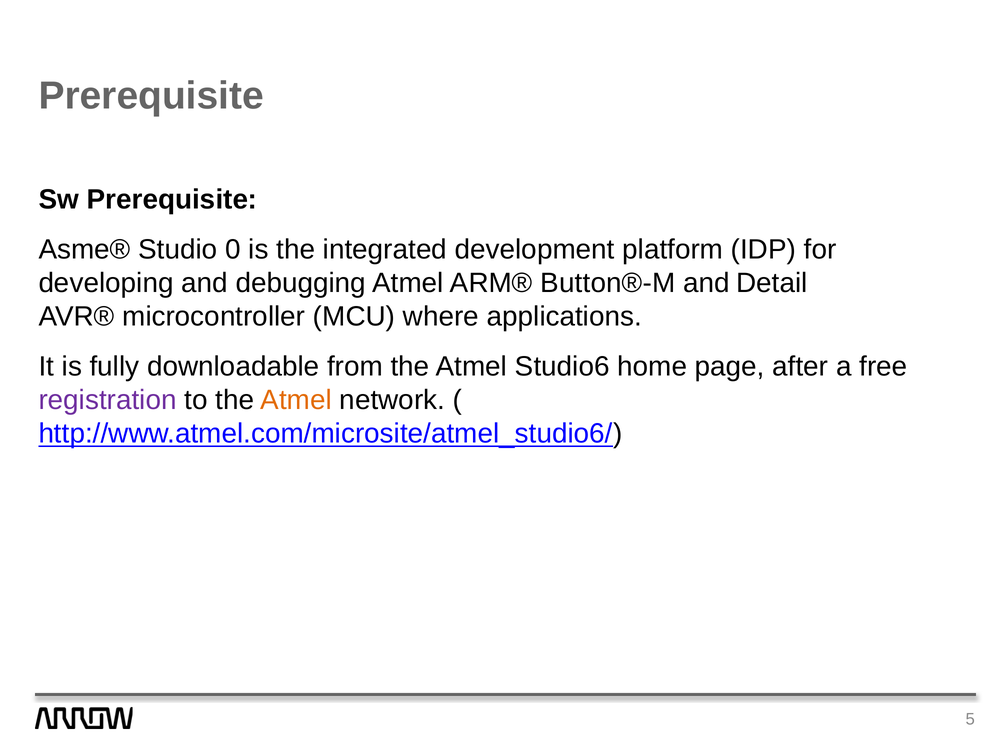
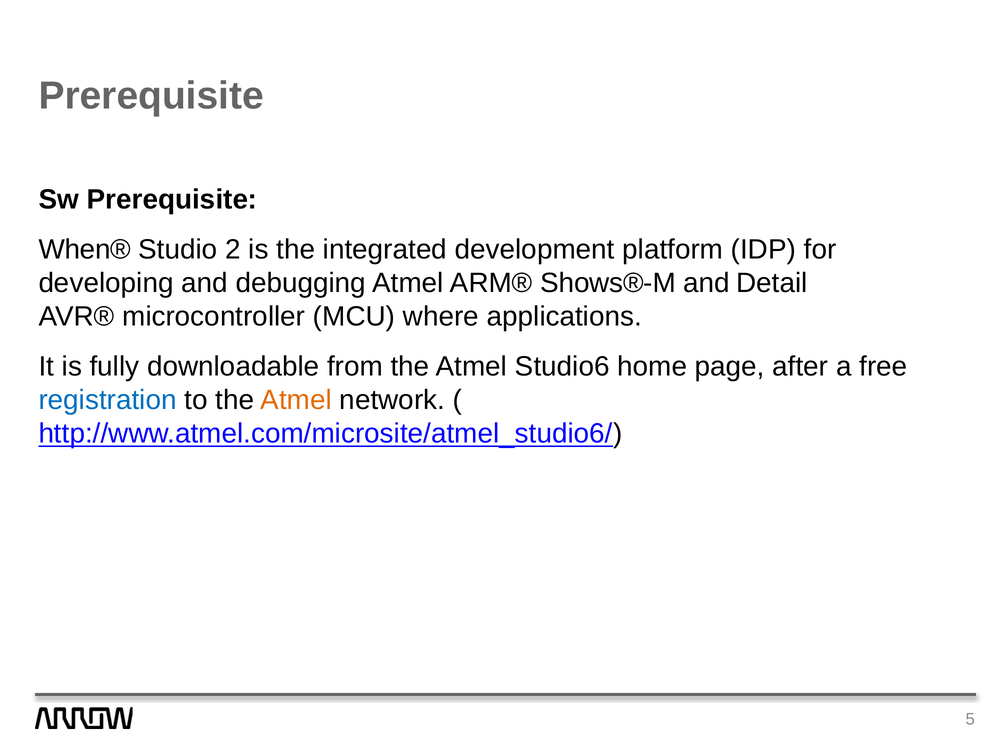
Asme®: Asme® -> When® (85, 250)
0: 0 -> 2 (233, 250)
Button®-M: Button®-M -> Shows®-M (608, 283)
registration colour: purple -> blue (108, 400)
